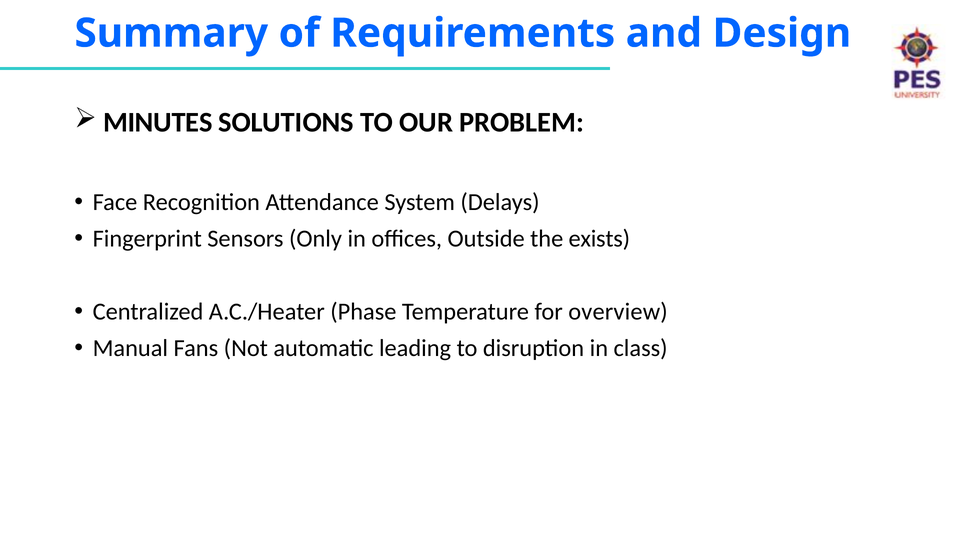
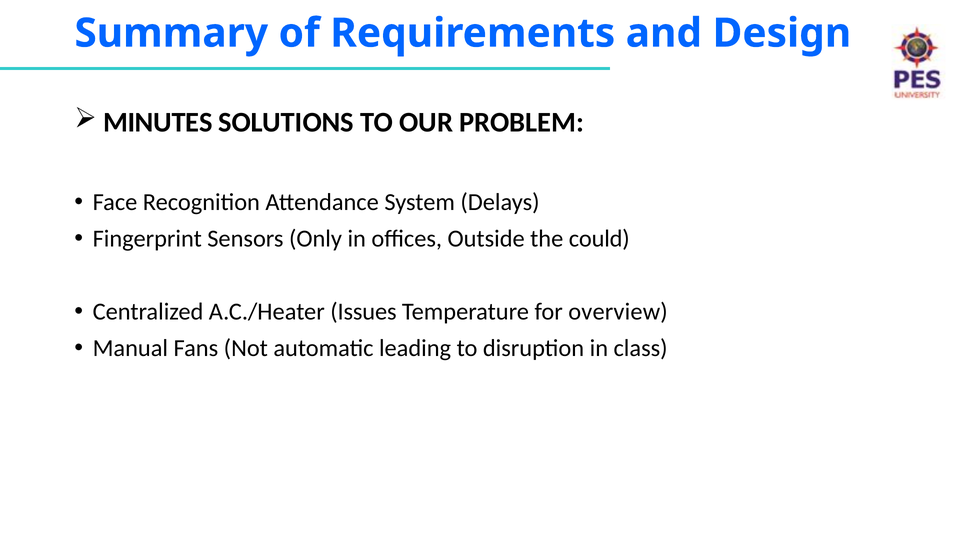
exists: exists -> could (599, 239)
Phase: Phase -> Issues (363, 312)
